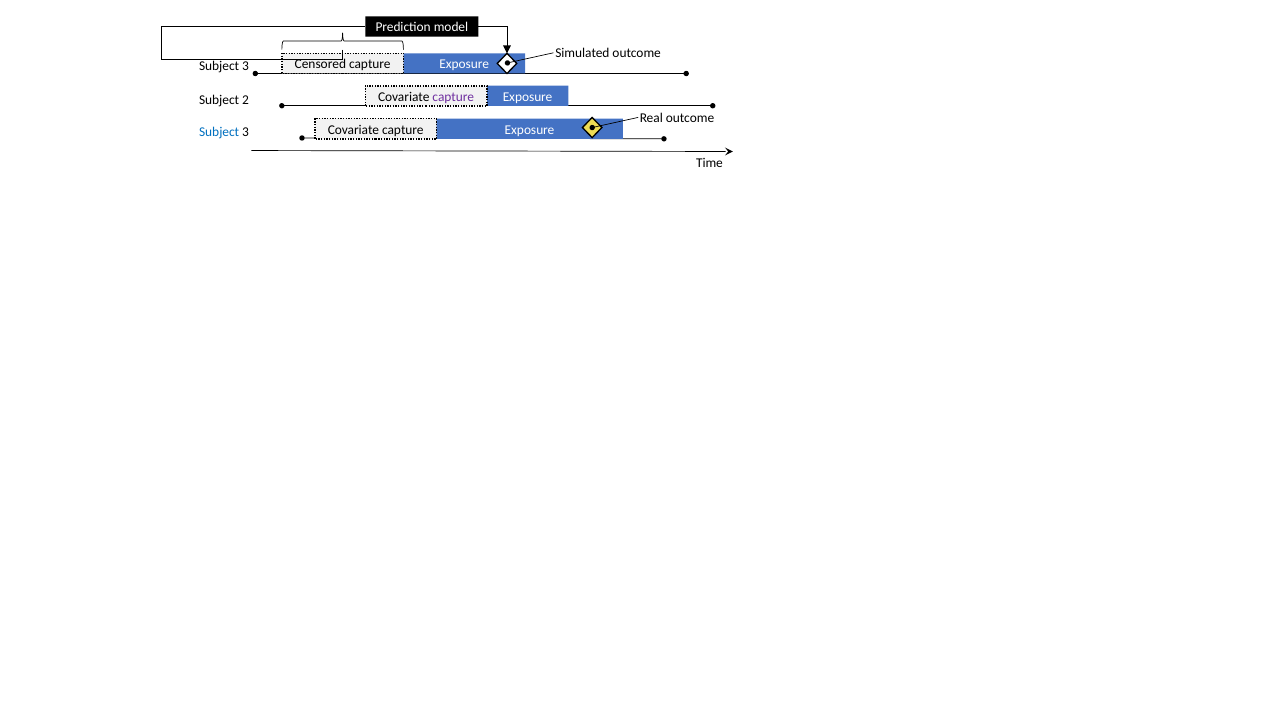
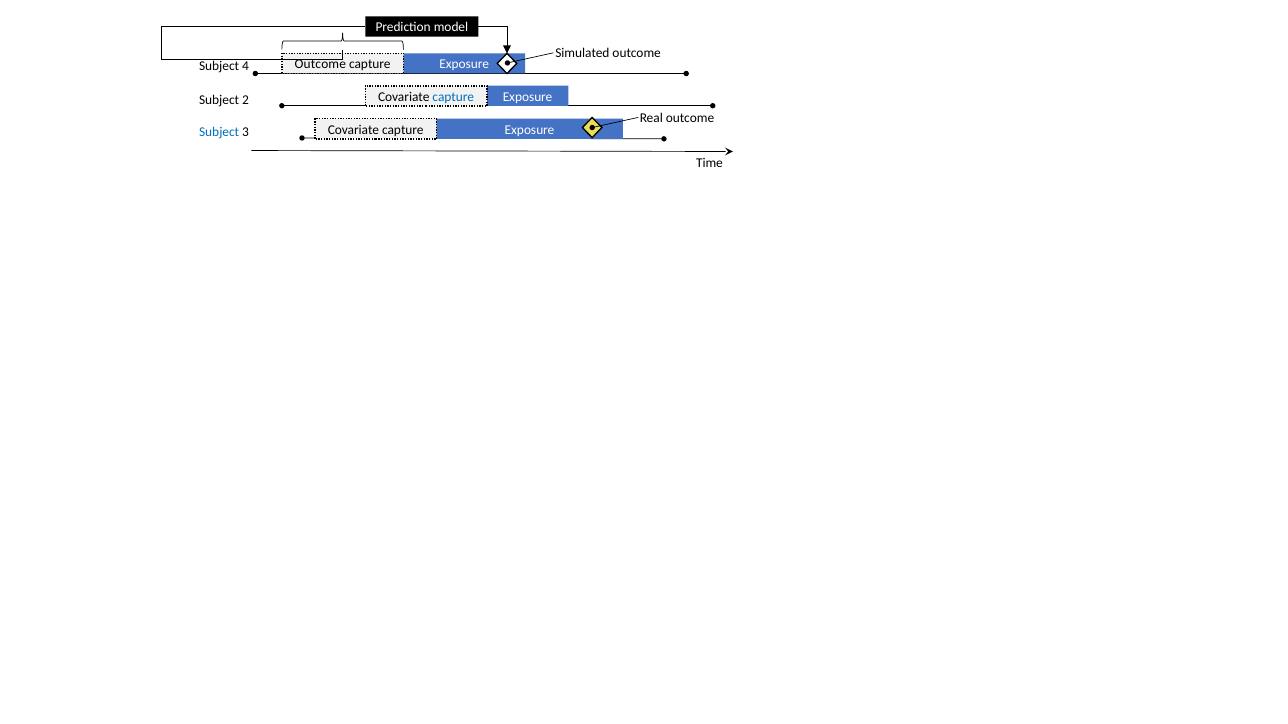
Censored: Censored -> Outcome (320, 64)
3: 3 -> 4 (246, 67)
capture colour: purple -> blue (453, 97)
